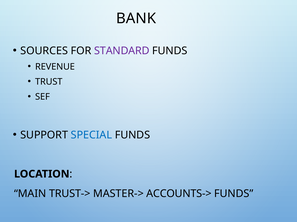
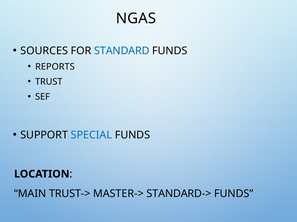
BANK: BANK -> NGAS (136, 18)
STANDARD colour: purple -> blue (122, 51)
REVENUE: REVENUE -> REPORTS (55, 67)
ACCOUNTS->: ACCOUNTS-> -> STANDARD-> (179, 194)
